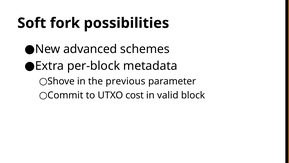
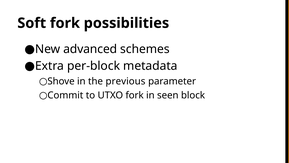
UTXO cost: cost -> fork (135, 95)
valid: valid -> seen (168, 95)
